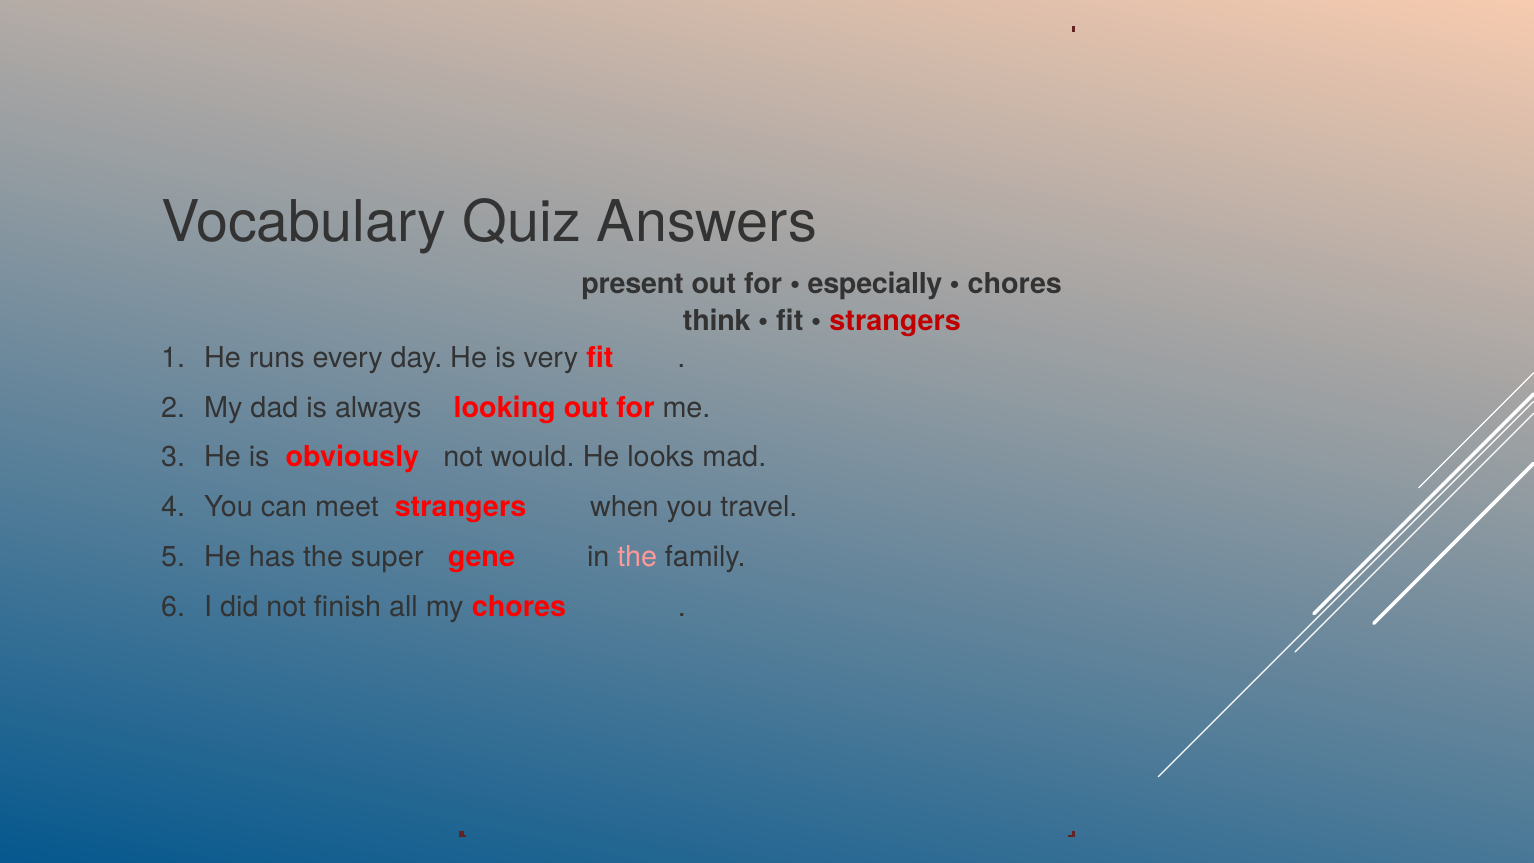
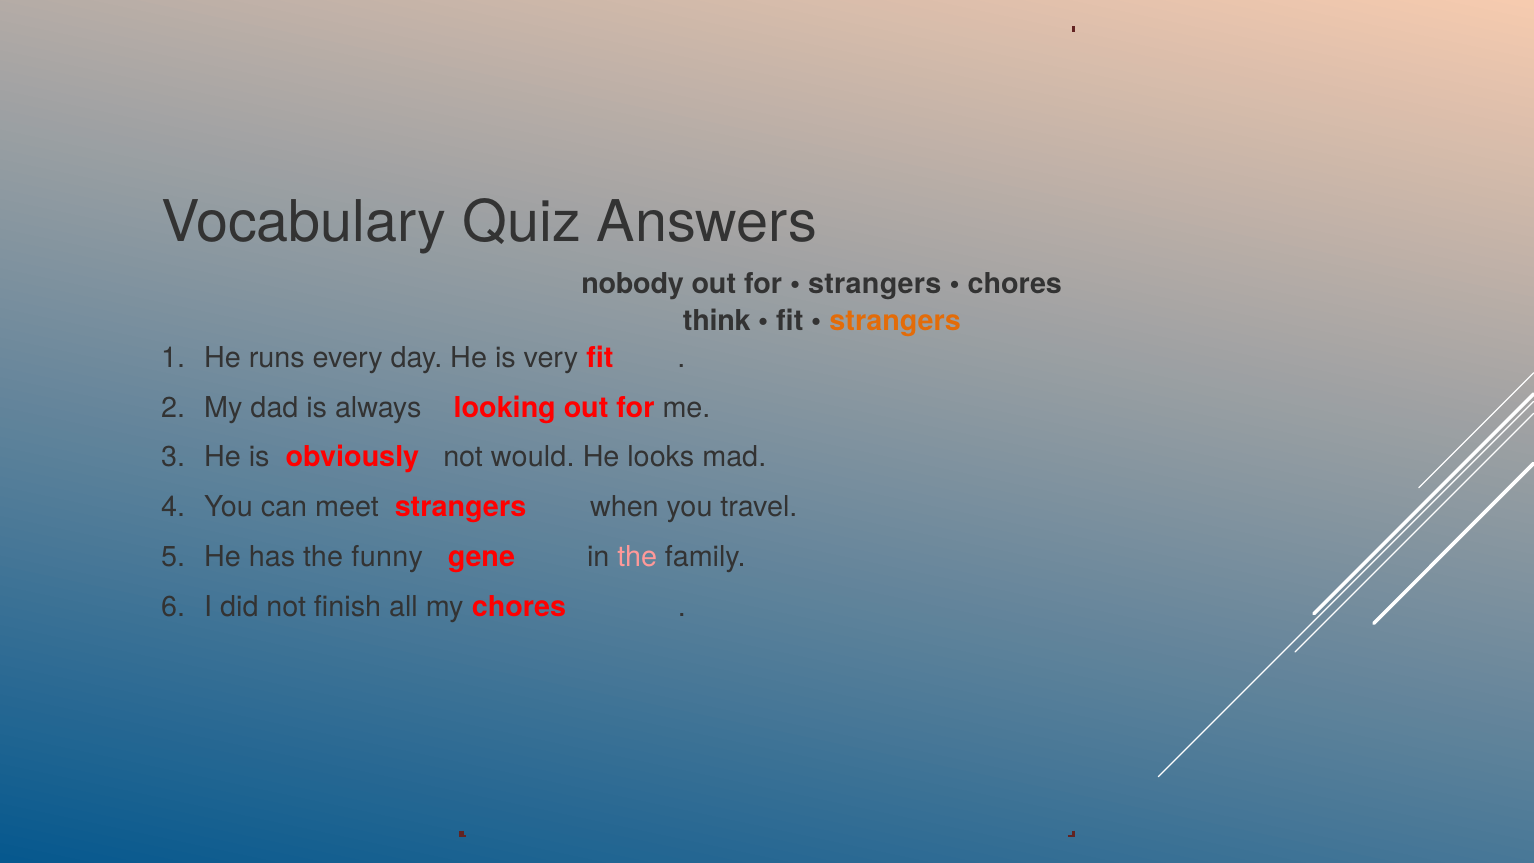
present: present -> nobody (633, 284)
especially: especially -> strangers (875, 284)
strangers colour: red -> orange (895, 321)
super: super -> funny (387, 557)
